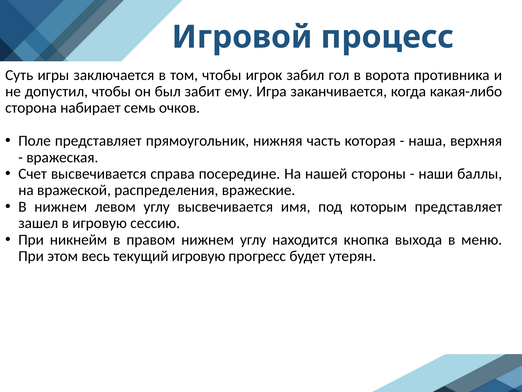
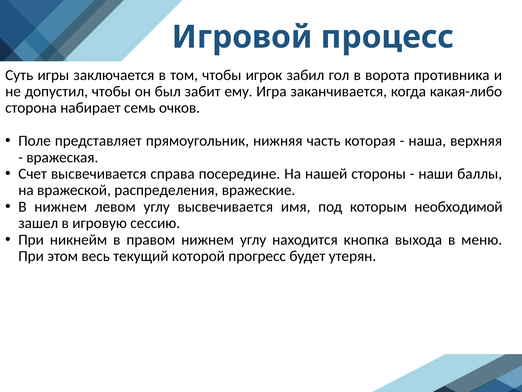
которым представляет: представляет -> необходимой (459, 206)
текущий игровую: игровую -> которой (198, 256)
